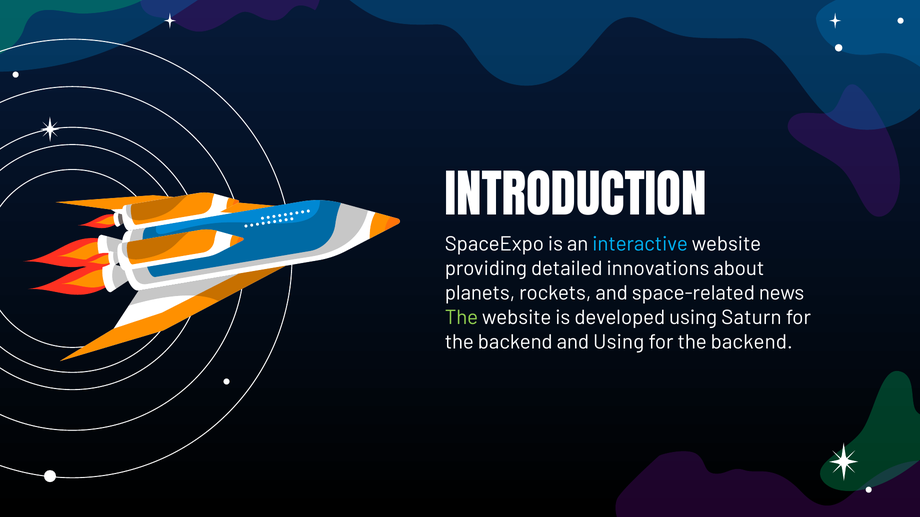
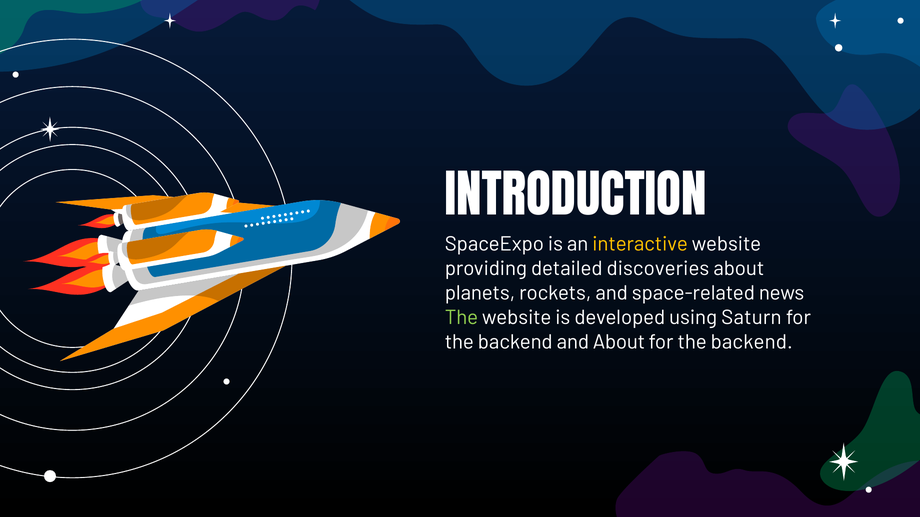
interactive colour: light blue -> yellow (640, 244)
innovations: innovations -> discoveries (658, 269)
and Using: Using -> About (619, 342)
